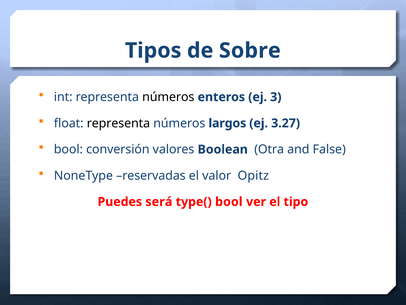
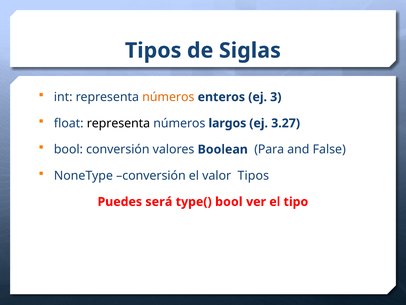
Sobre: Sobre -> Siglas (250, 50)
números colour: black -> orange (168, 97)
Otra: Otra -> Para (269, 149)
NoneType reservadas: reservadas -> conversión (151, 175)
valor Opitz: Opitz -> Tipos (253, 175)
